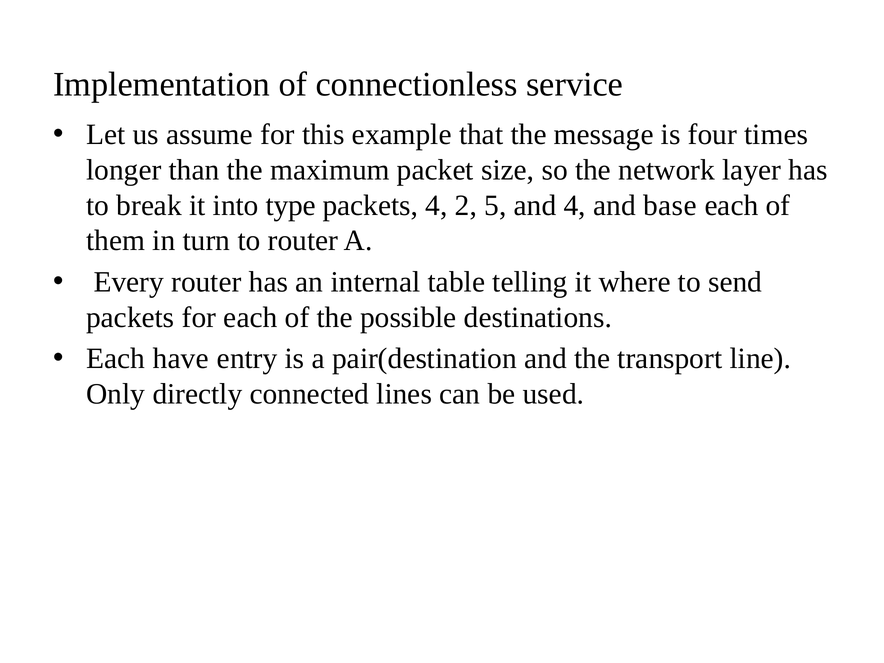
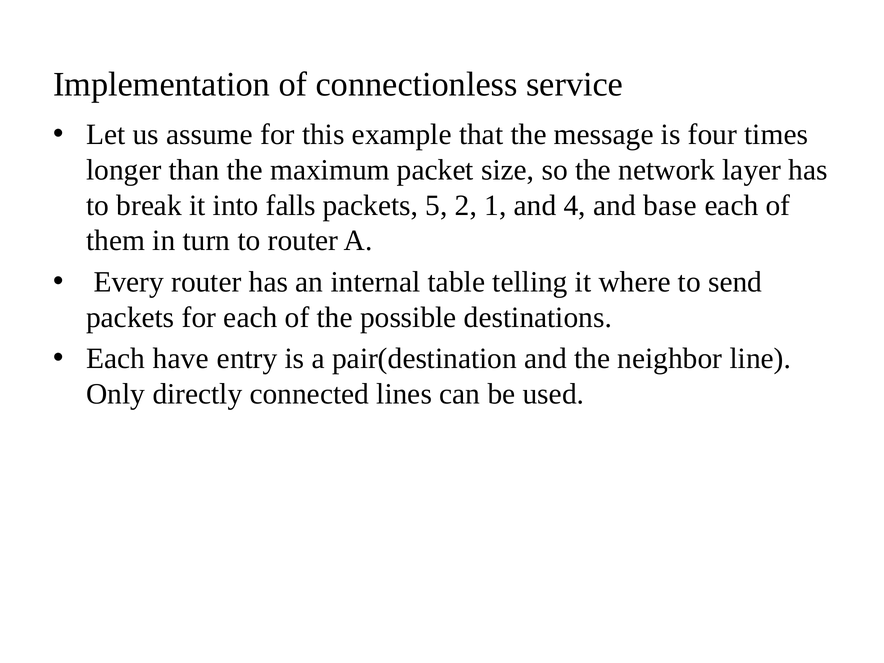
type: type -> falls (291, 205)
packets 4: 4 -> 5 (437, 205)
5: 5 -> 1 (495, 205)
transport: transport -> neighbor (670, 359)
